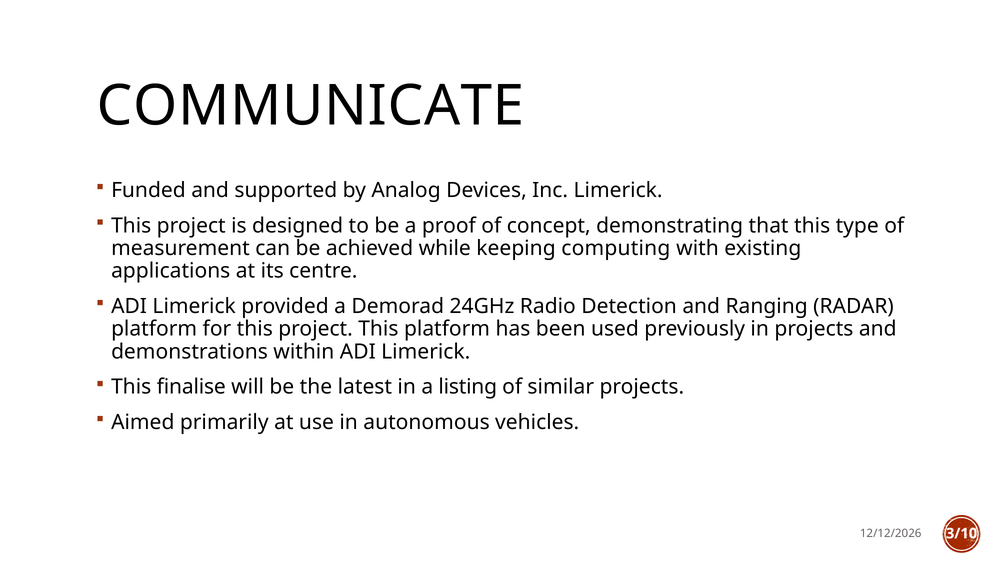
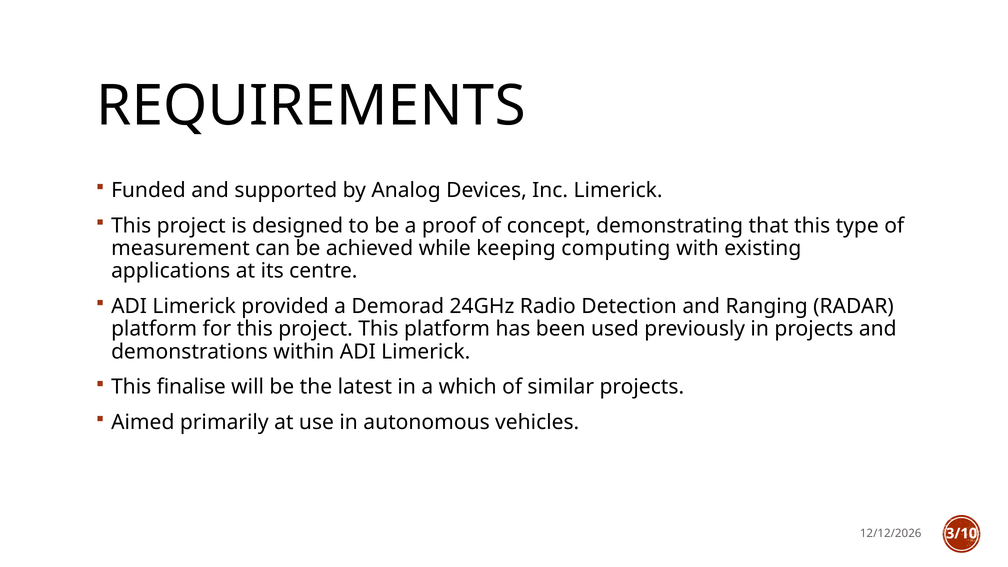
COMMUNICATE: COMMUNICATE -> REQUIREMENTS (311, 106)
listing: listing -> which (468, 387)
